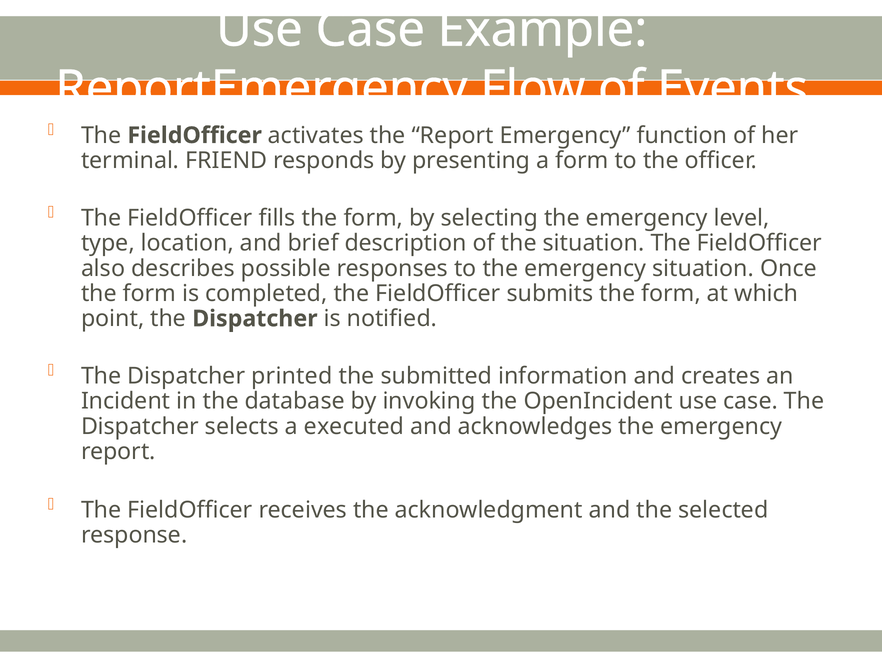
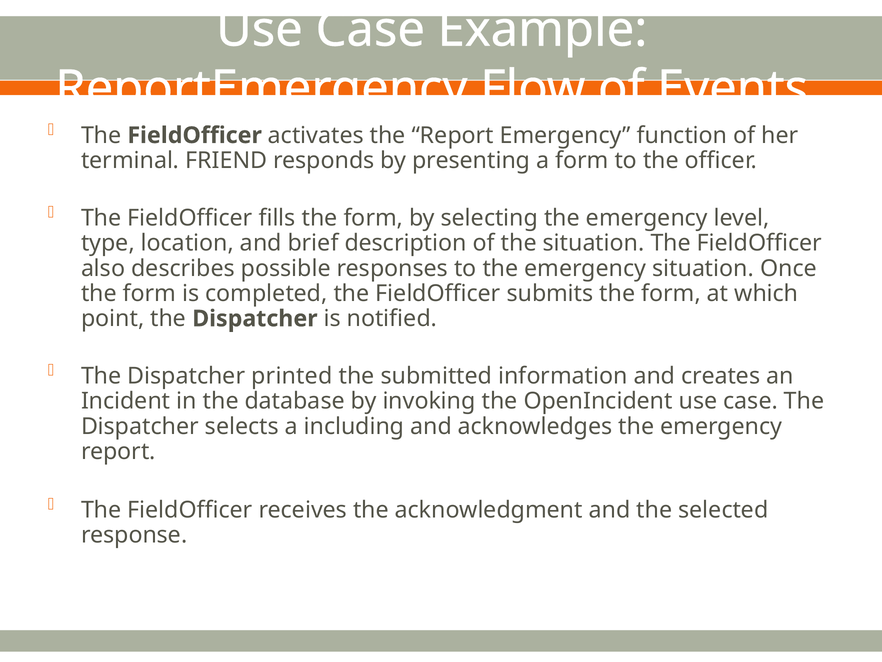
executed: executed -> including (354, 426)
